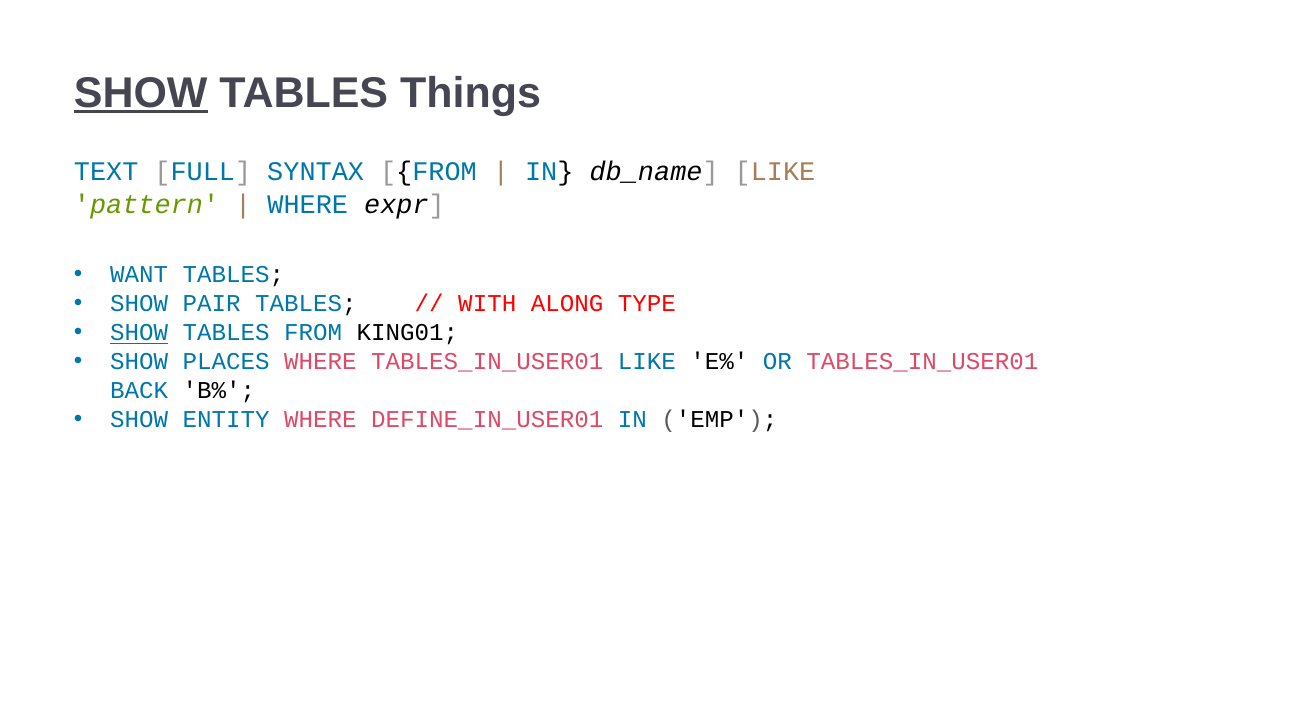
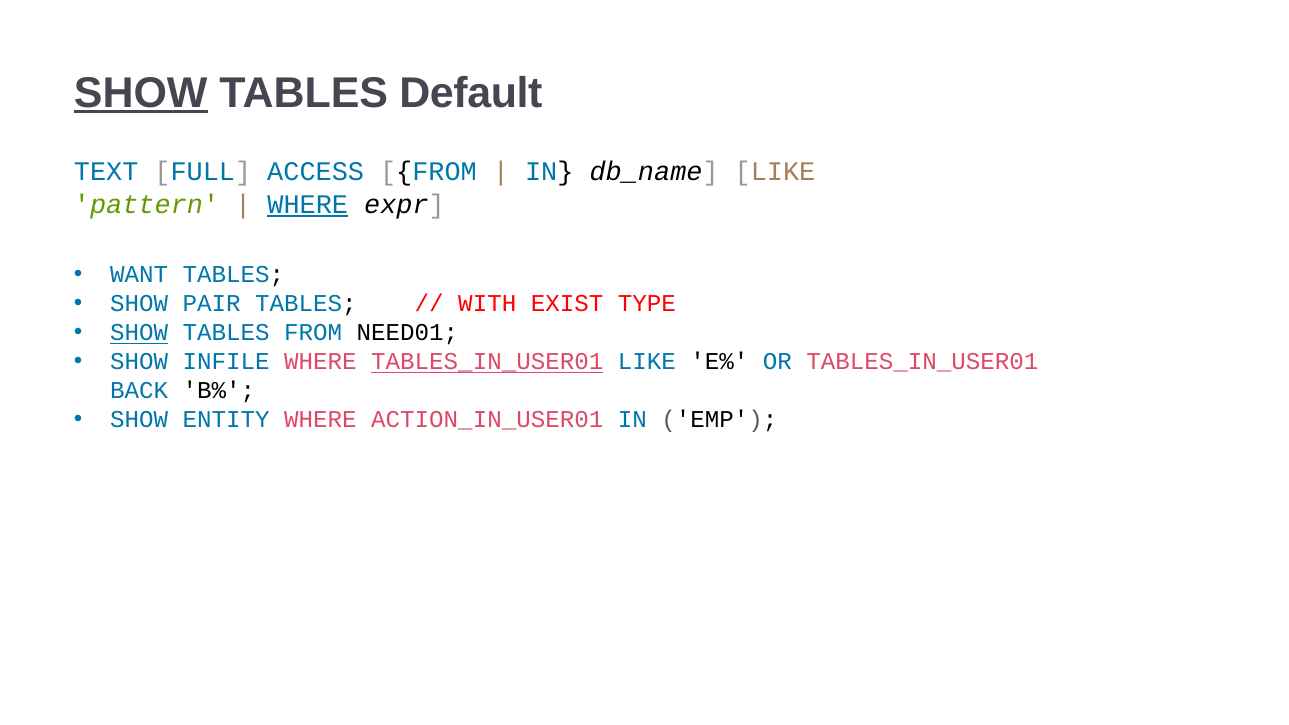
Things: Things -> Default (471, 93)
SYNTAX: SYNTAX -> ACCESS (316, 172)
WHERE underline: none -> present (308, 204)
ALONG: ALONG -> EXIST (567, 304)
KING01: KING01 -> NEED01 (407, 333)
PLACES: PLACES -> INFILE (226, 362)
TABLES_IN_USER01 underline: none -> present (487, 362)
DEFINE_IN_USER01: DEFINE_IN_USER01 -> ACTION_IN_USER01 (487, 420)
